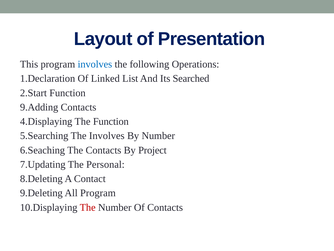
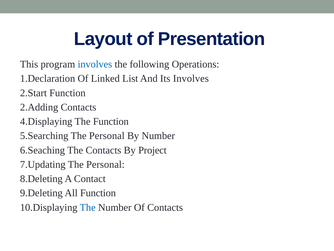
Its Searched: Searched -> Involves (191, 78)
9.Adding: 9.Adding -> 2.Adding (39, 107)
5.Searching The Involves: Involves -> Personal (107, 136)
All Program: Program -> Function (98, 193)
The colour: red -> blue (88, 207)
